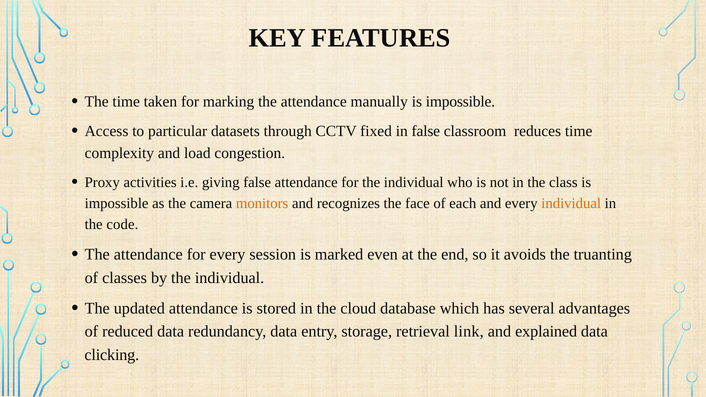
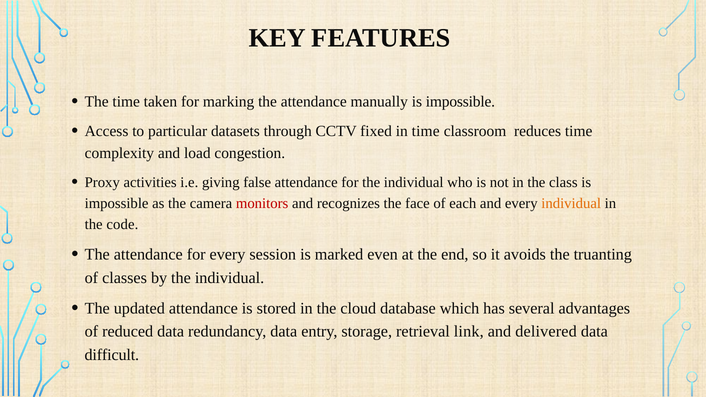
in false: false -> time (426, 131)
monitors colour: orange -> red (262, 203)
explained: explained -> delivered (546, 332)
clicking: clicking -> difficult (112, 355)
